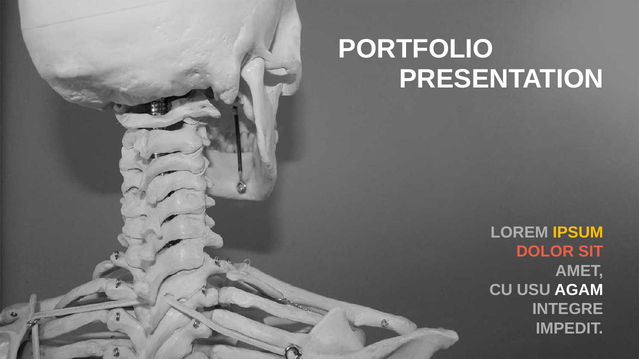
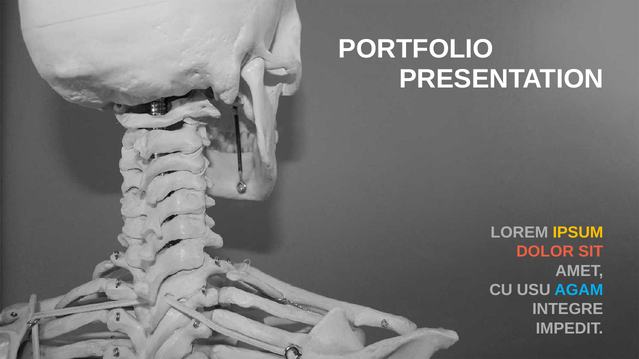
AGAM colour: white -> light blue (579, 290)
